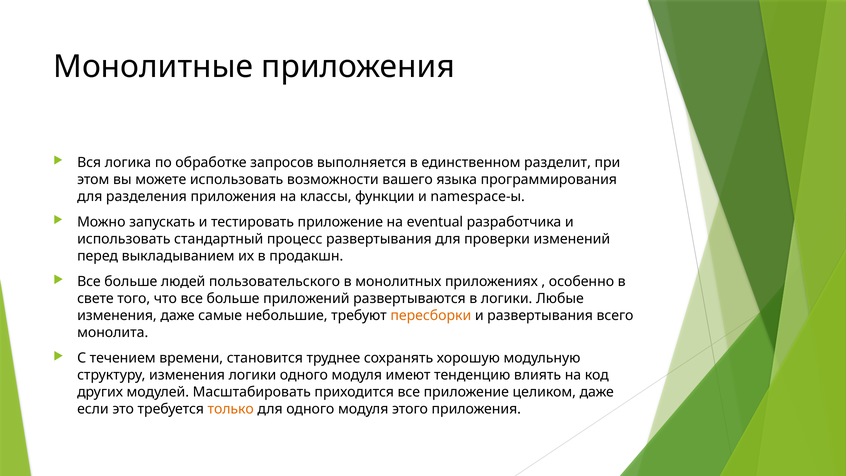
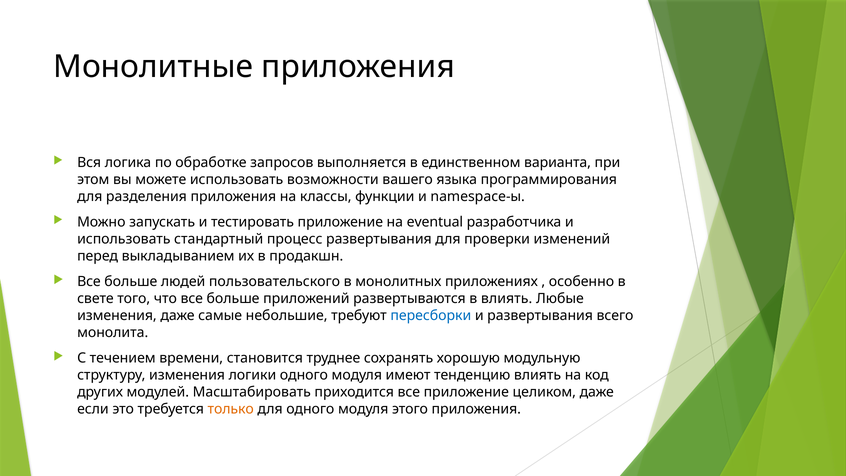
разделит: разделит -> варианта (558, 163)
в логики: логики -> влиять (507, 299)
пересборки colour: orange -> blue (431, 315)
